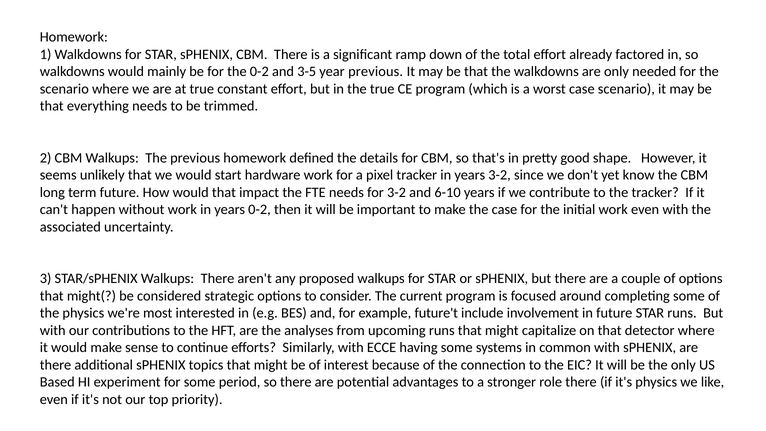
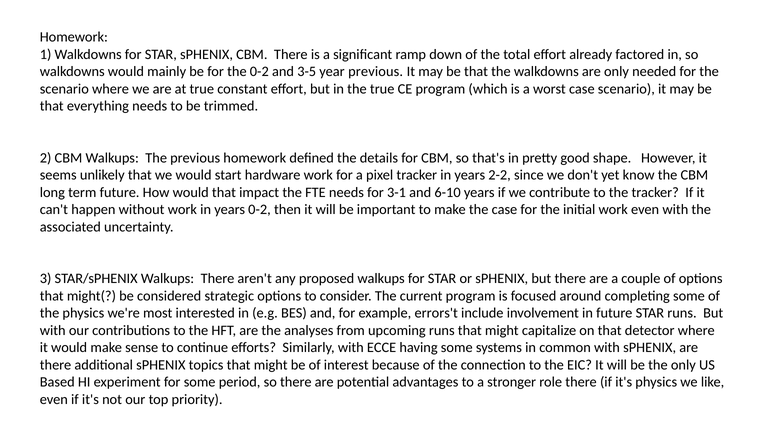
years 3-2: 3-2 -> 2-2 (500, 175)
for 3-2: 3-2 -> 3-1 (397, 192)
future't: future't -> errors't (436, 313)
